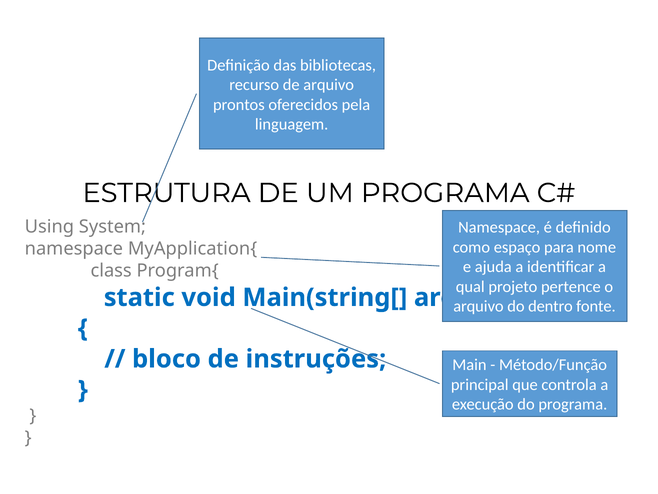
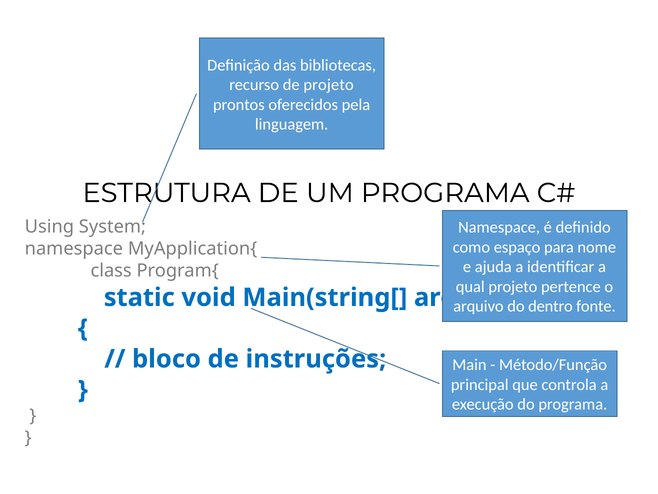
de arquivo: arquivo -> projeto (329, 85)
